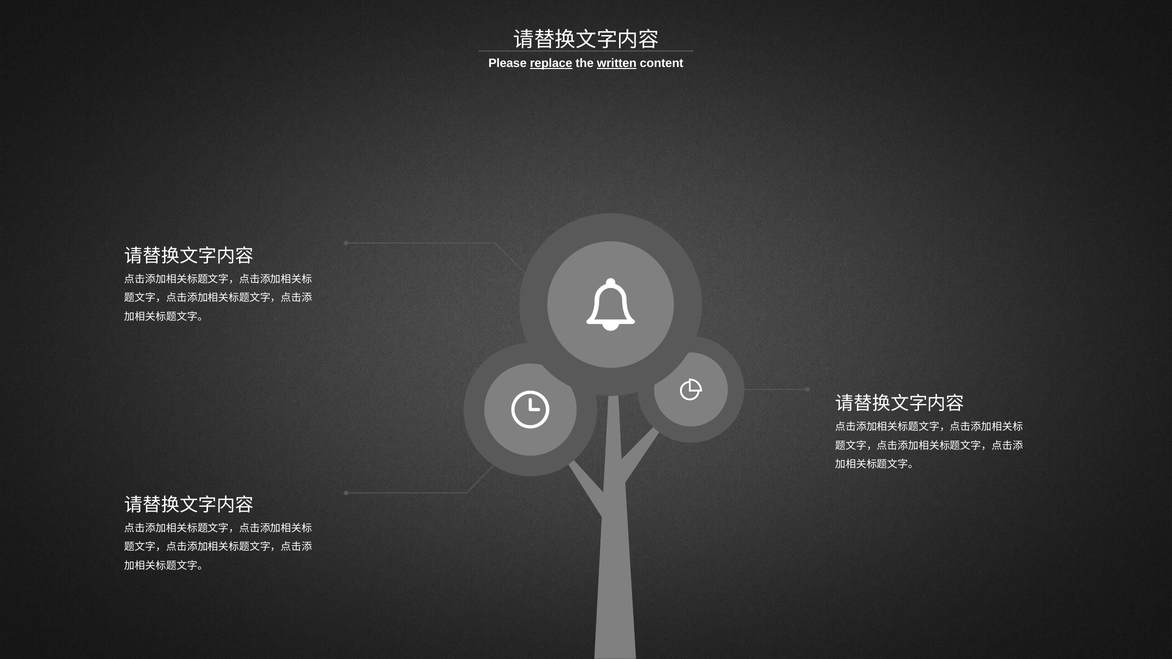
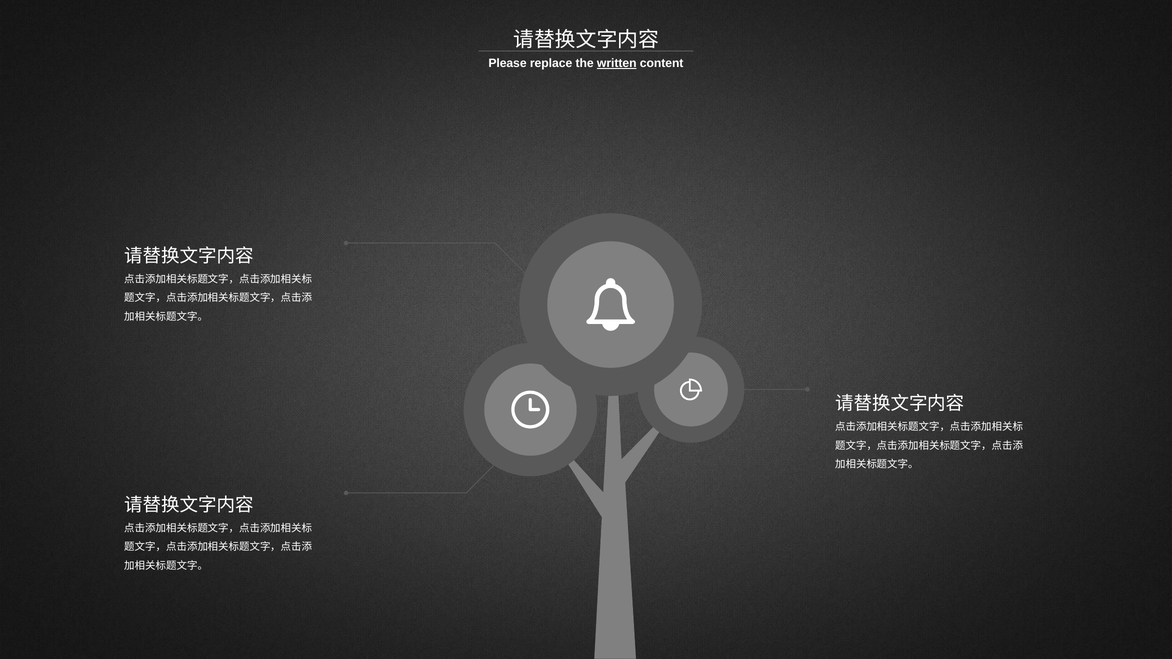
replace underline: present -> none (551, 63)
